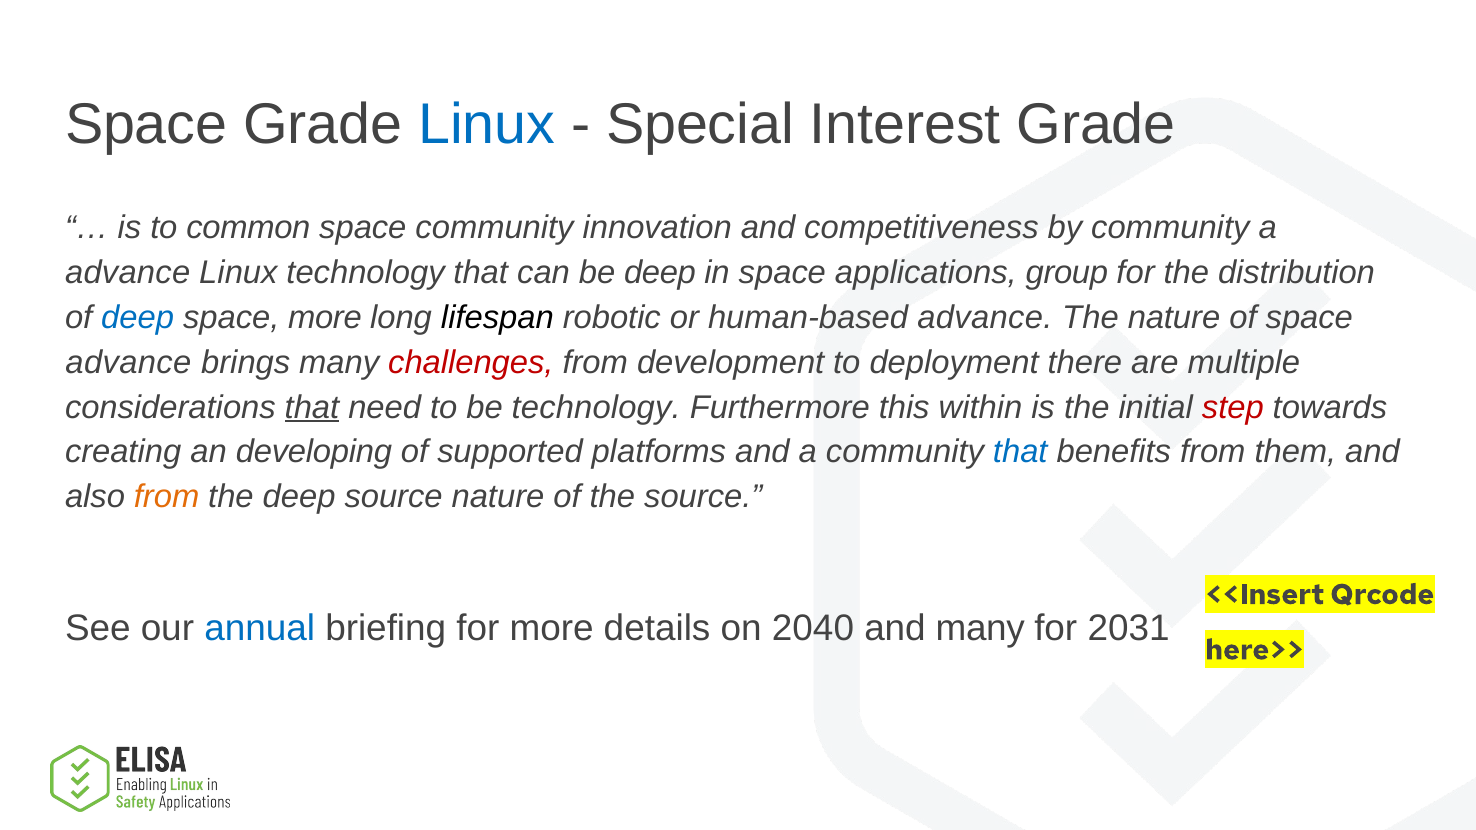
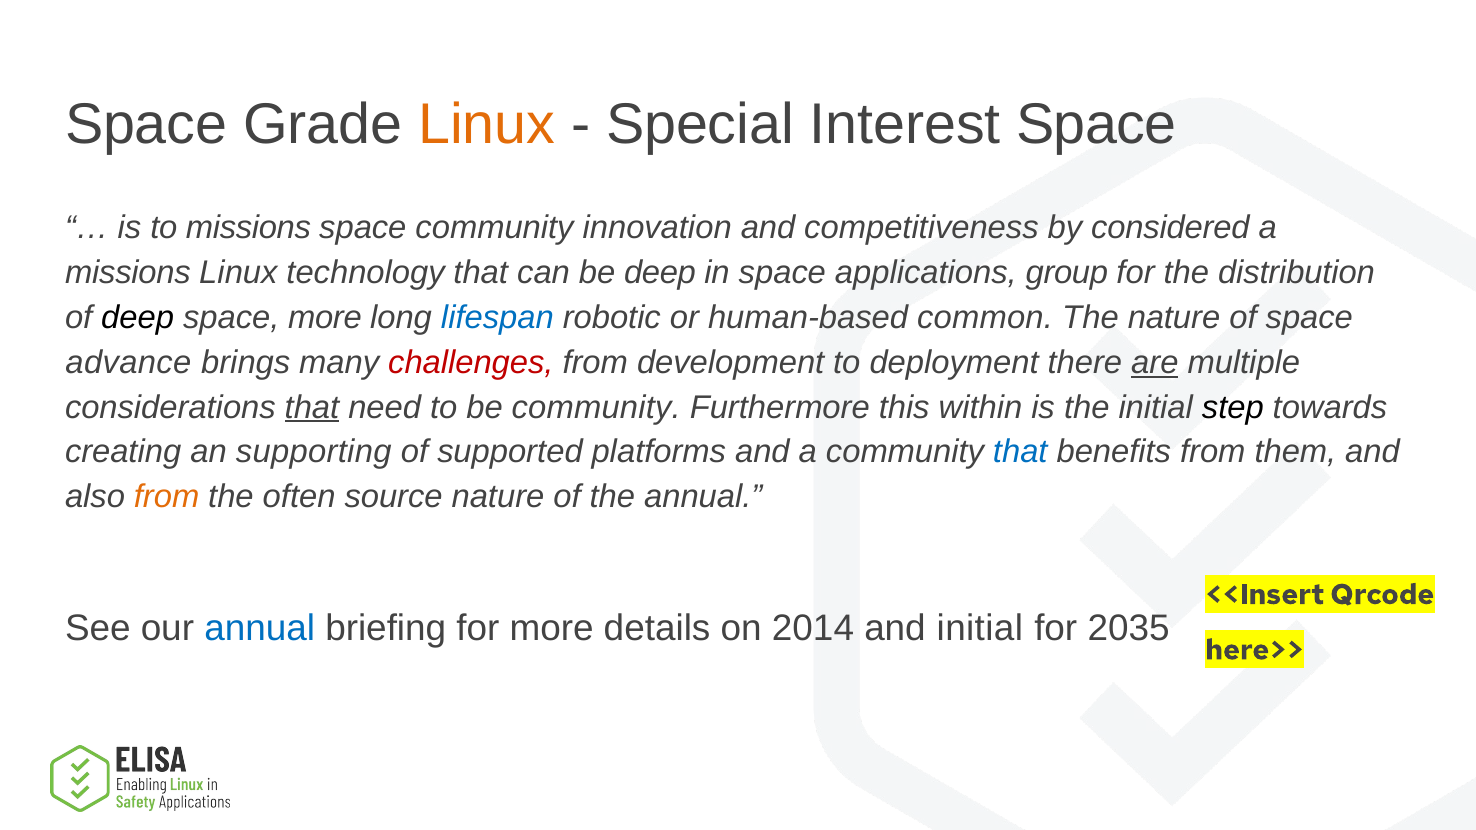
Linux colour: blue -> orange (487, 125)
Interest Grade: Grade -> Space (1096, 125)
to common: common -> missions (248, 228)
by community: community -> considered (1170, 228)
advance: advance -> missions (128, 273)
deep colour: blue -> black (138, 318)
lifespan colour: black -> blue (497, 318)
human-based advance: advance -> common (985, 318)
are underline: none -> present (1155, 363)
be technology: technology -> community (596, 407)
step colour: red -> black (1233, 407)
developing: developing -> supporting (314, 452)
the deep: deep -> often (299, 497)
the source: source -> annual (703, 497)
2040: 2040 -> 2014 (813, 628)
and many: many -> initial (980, 628)
2031: 2031 -> 2035 (1129, 628)
